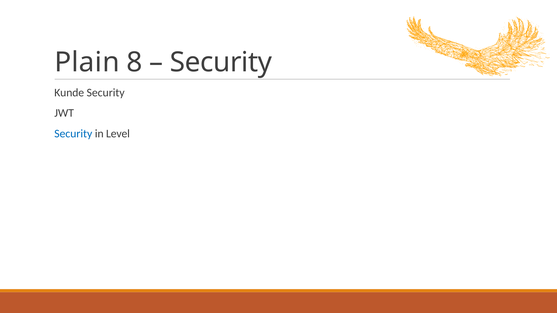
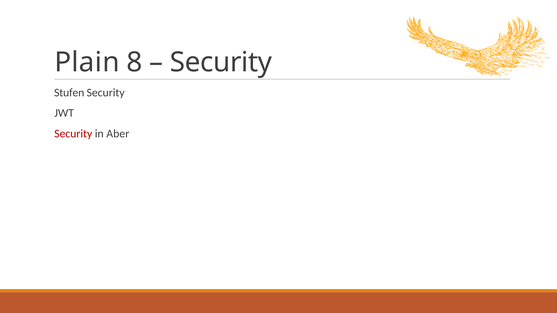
Kunde: Kunde -> Stufen (69, 93)
Security colour: blue -> red (73, 134)
Level: Level -> Aber (118, 134)
